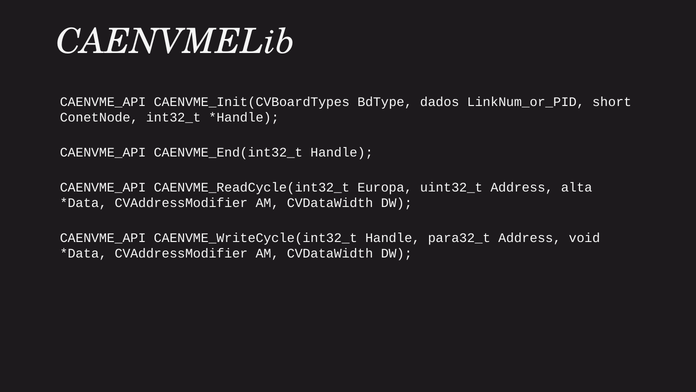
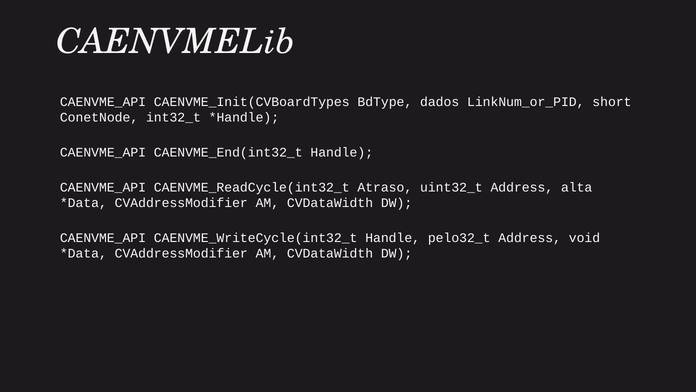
Europa: Europa -> Atraso (385, 187)
para32_t: para32_t -> pelo32_t (459, 238)
